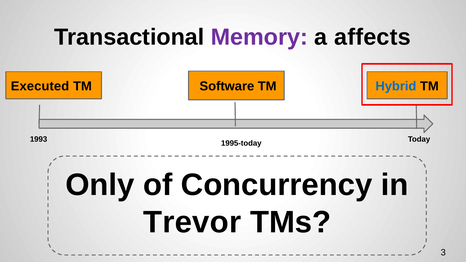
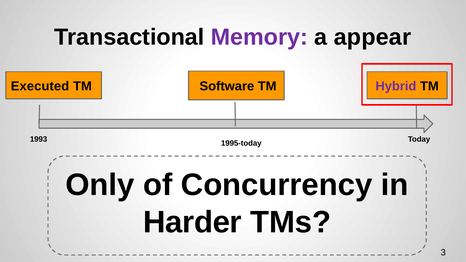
affects: affects -> appear (372, 37)
Hybrid colour: blue -> purple (396, 86)
Trevor: Trevor -> Harder (192, 222)
